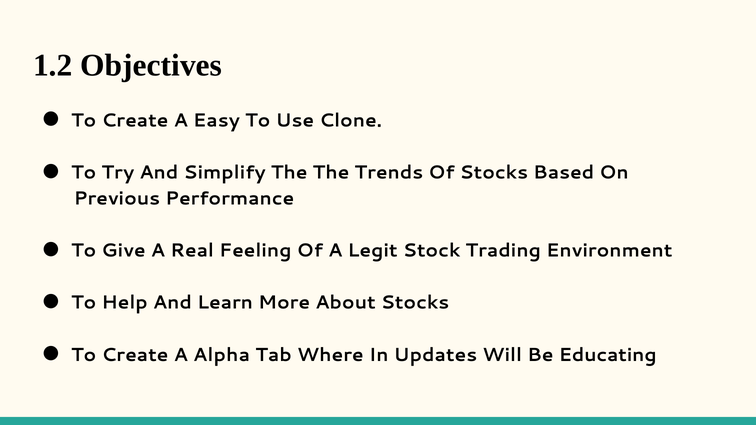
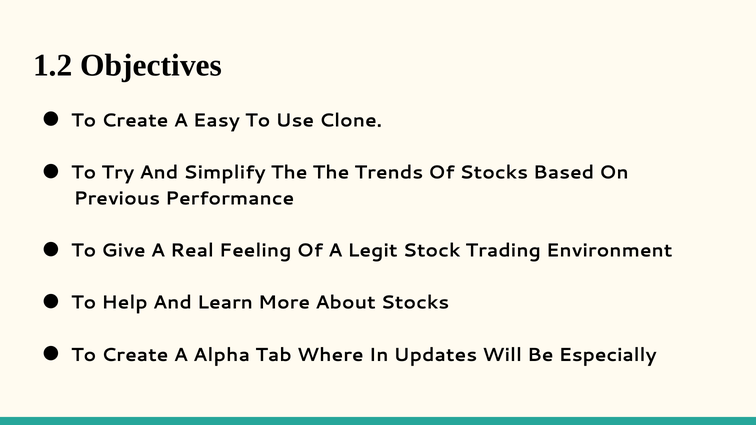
Educating: Educating -> Especially (608, 355)
